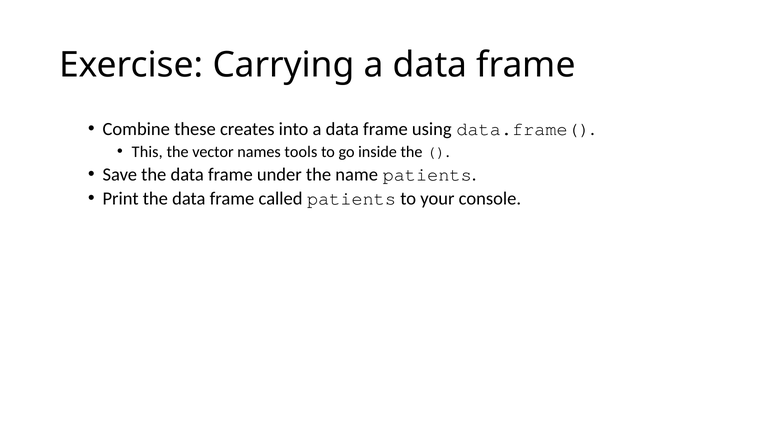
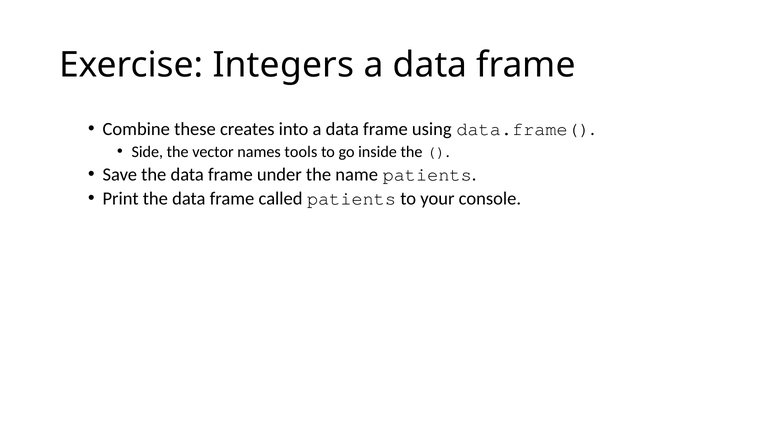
Carrying: Carrying -> Integers (283, 65)
This: This -> Side (147, 151)
